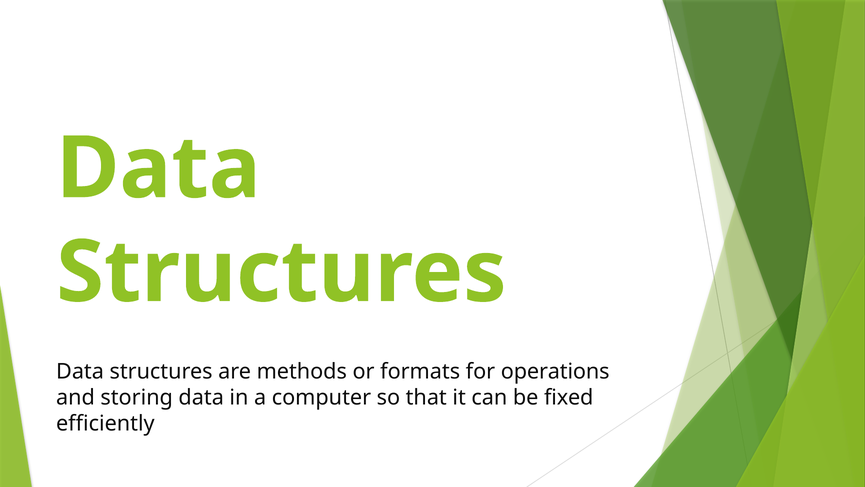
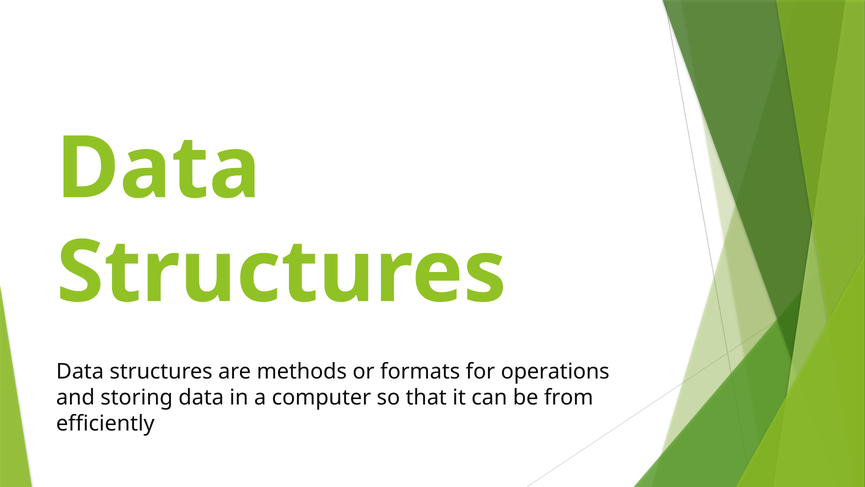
fixed: fixed -> from (569, 397)
